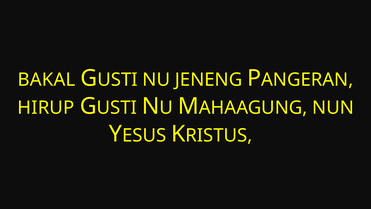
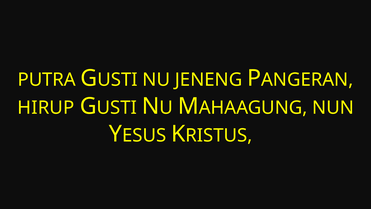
BAKAL: BAKAL -> PUTRA (47, 80)
